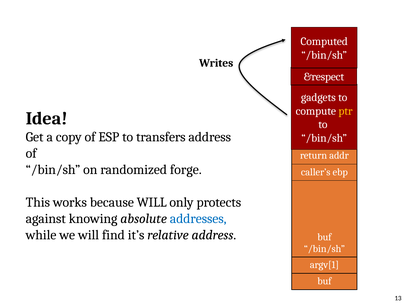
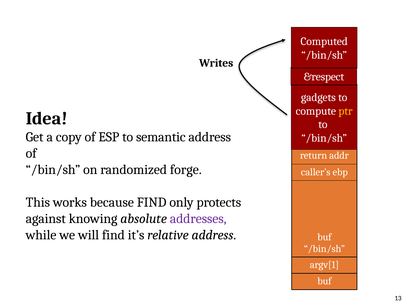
transfers: transfers -> semantic (161, 138)
because WILL: WILL -> FIND (152, 203)
addresses colour: blue -> purple (198, 219)
